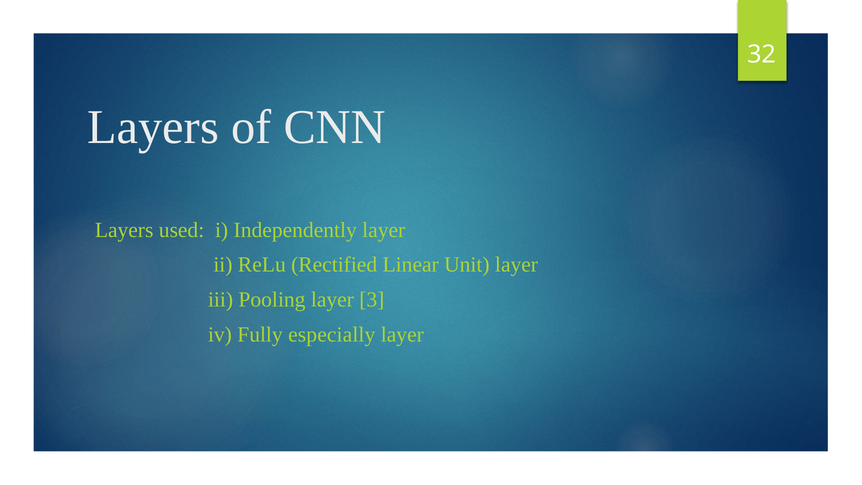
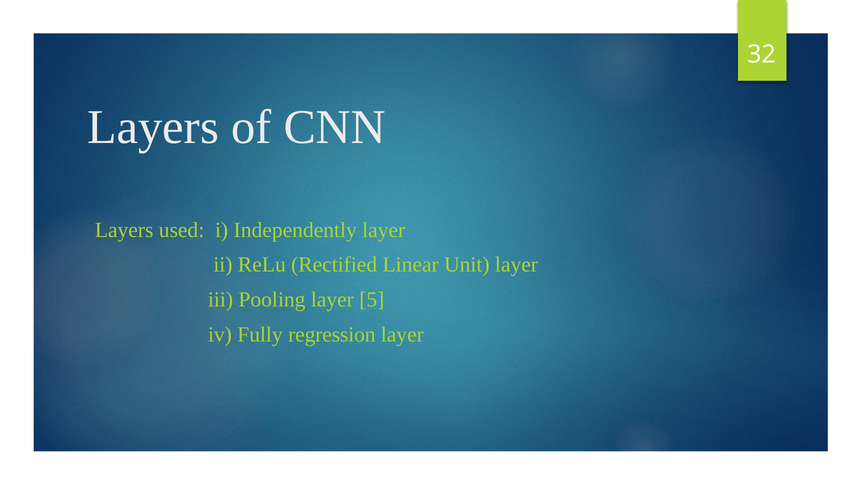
3: 3 -> 5 (372, 300)
especially: especially -> regression (332, 334)
